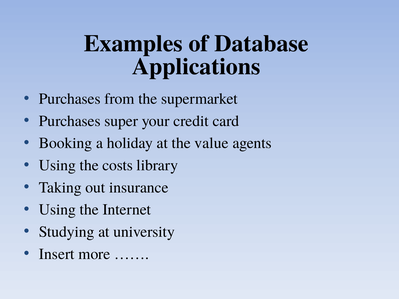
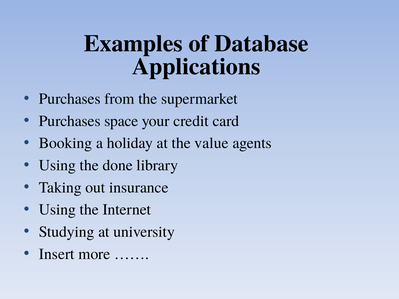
super: super -> space (121, 121)
costs: costs -> done (118, 165)
